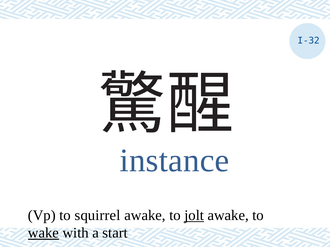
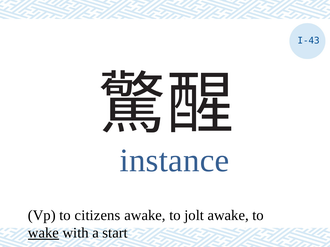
I-32: I-32 -> I-43 (309, 41)
squirrel: squirrel -> citizens (98, 216)
jolt underline: present -> none (194, 216)
